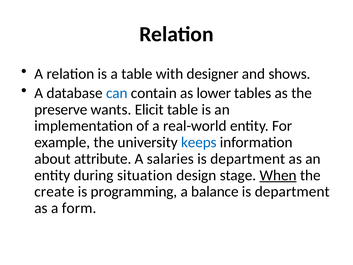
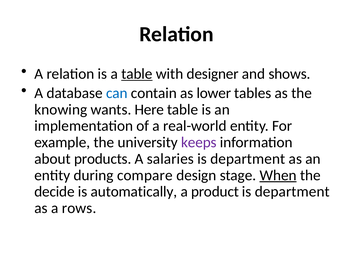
table underline: none -> present (137, 74)
preserve: preserve -> knowing (61, 109)
Elicit: Elicit -> Here (149, 109)
keeps colour: blue -> purple (199, 142)
attribute: attribute -> products (103, 159)
situation: situation -> compare (145, 175)
create: create -> decide (55, 192)
programming: programming -> automatically (134, 192)
balance: balance -> product (215, 192)
form: form -> rows (79, 208)
